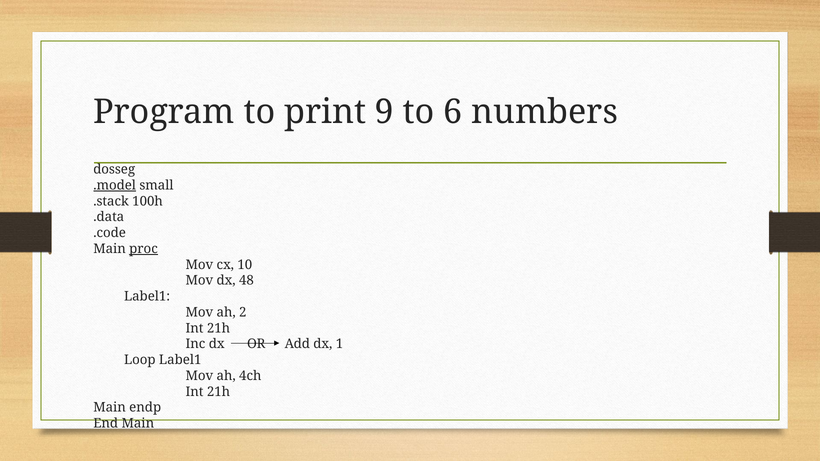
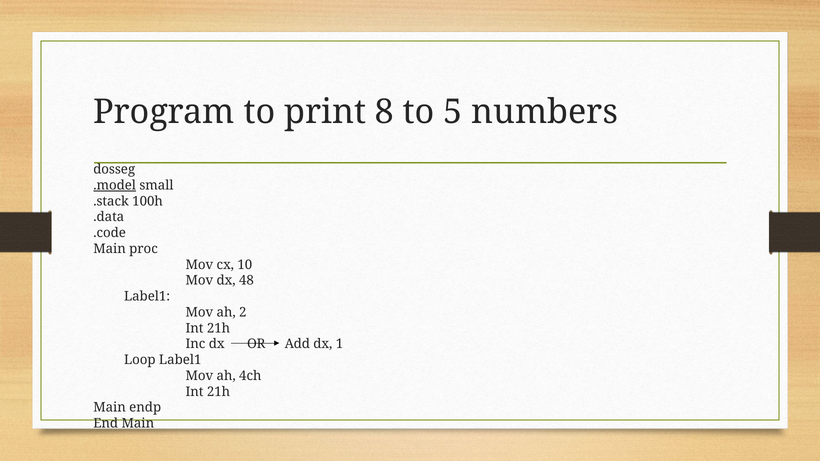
9: 9 -> 8 (385, 112)
6: 6 -> 5 (453, 112)
proc underline: present -> none (144, 249)
